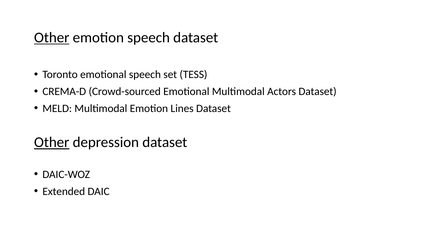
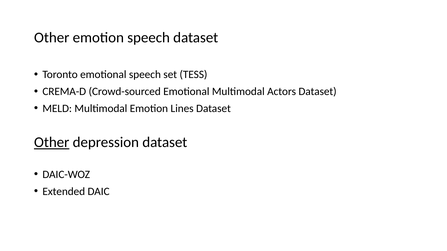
Other underline: present -> none (52, 38)
